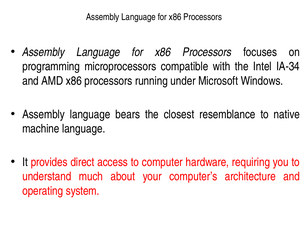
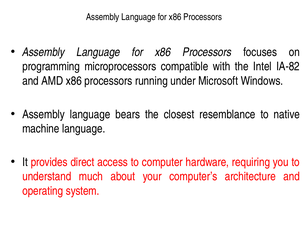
IA-34: IA-34 -> IA-82 (288, 67)
